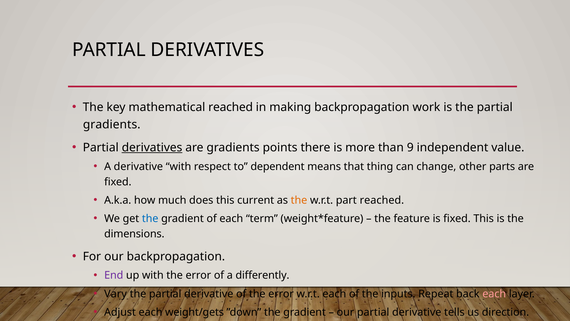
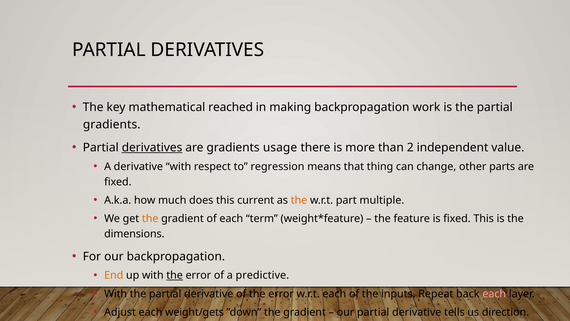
points: points -> usage (280, 147)
9: 9 -> 2 (410, 147)
dependent: dependent -> regression (277, 166)
part reached: reached -> multiple (382, 200)
the colour: blue -> orange (150, 218)
End colour: purple -> orange (114, 275)
the underline: none -> present (175, 275)
differently: differently -> predictive (262, 275)
Vary: Vary -> With (116, 293)
